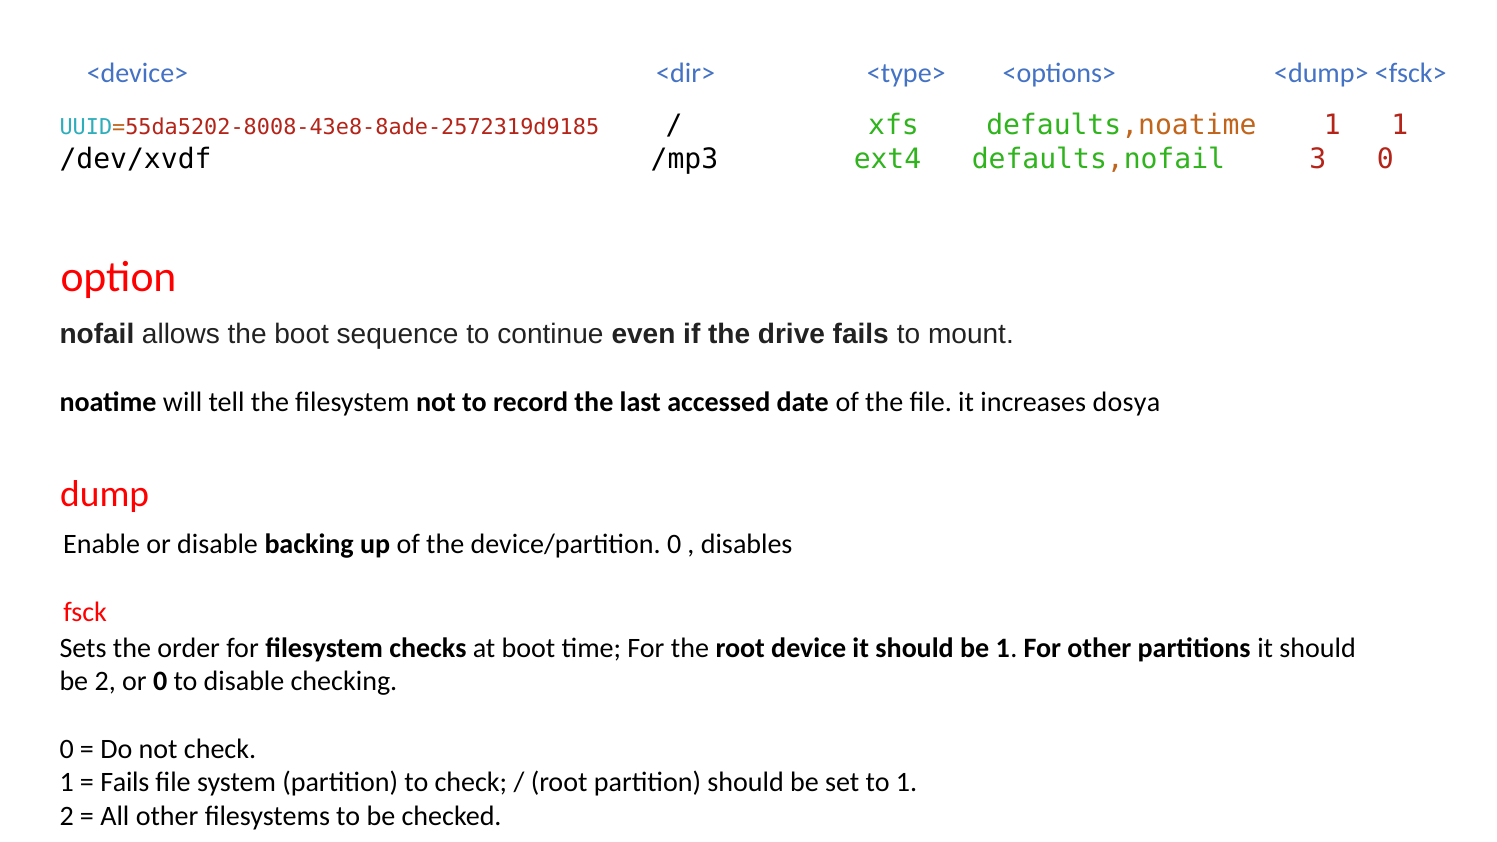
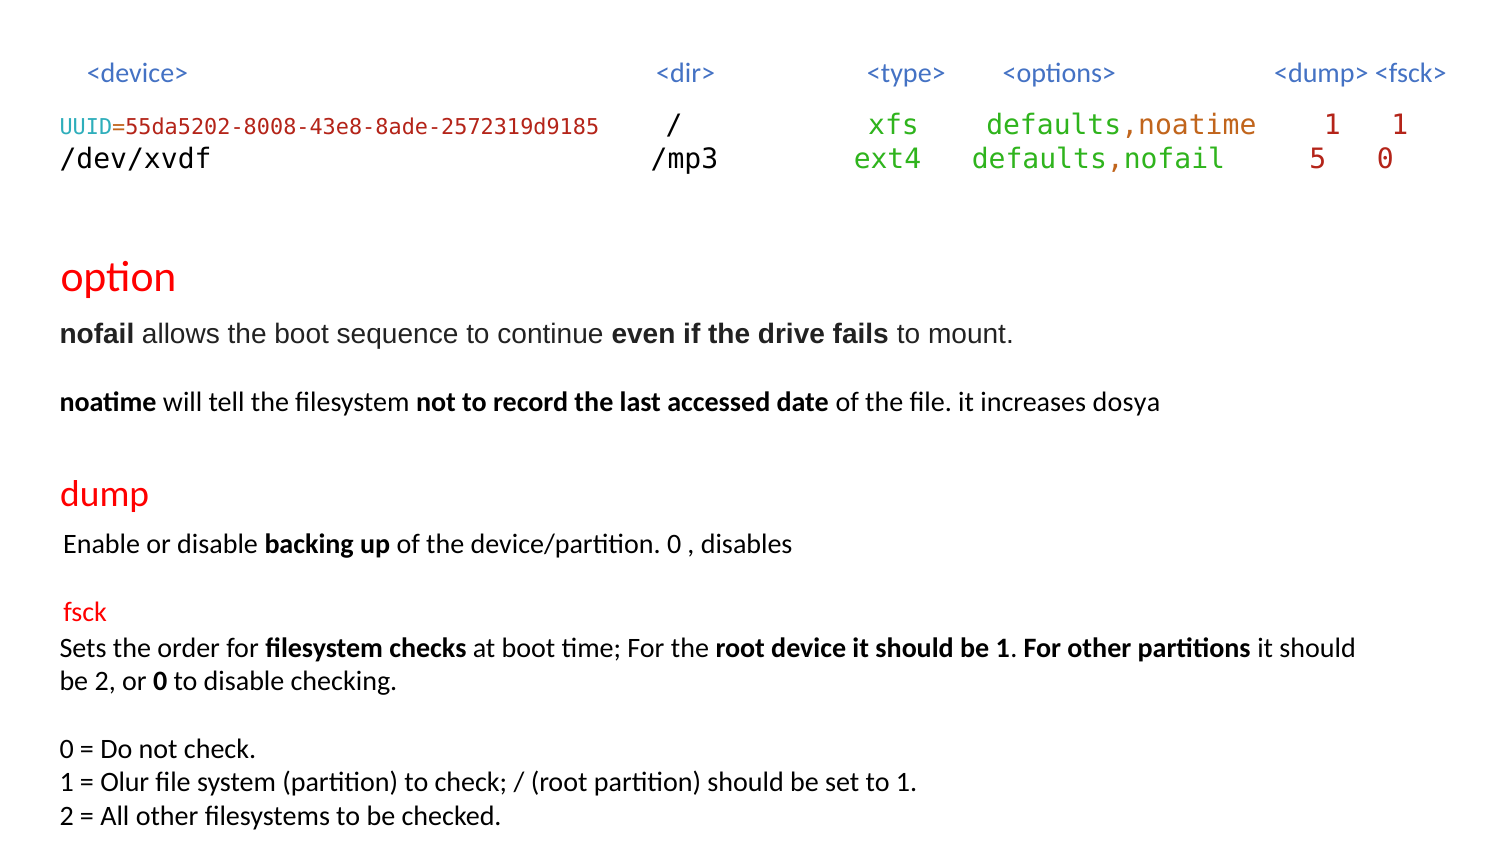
3: 3 -> 5 (1318, 159)
Fails: Fails -> Olur (125, 783)
